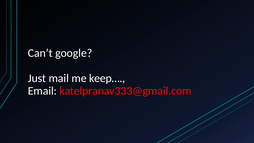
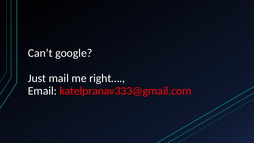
keep…: keep… -> right… (107, 78)
